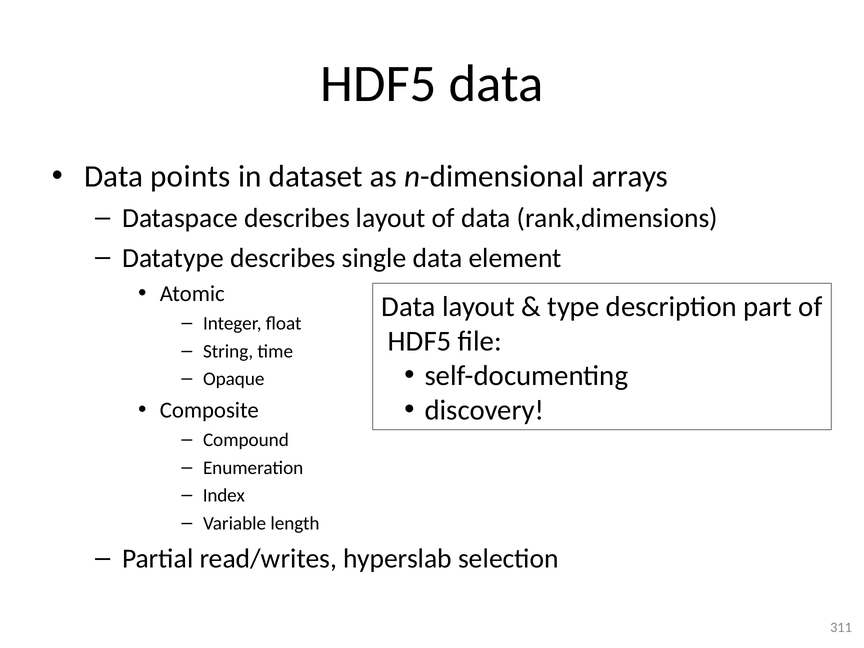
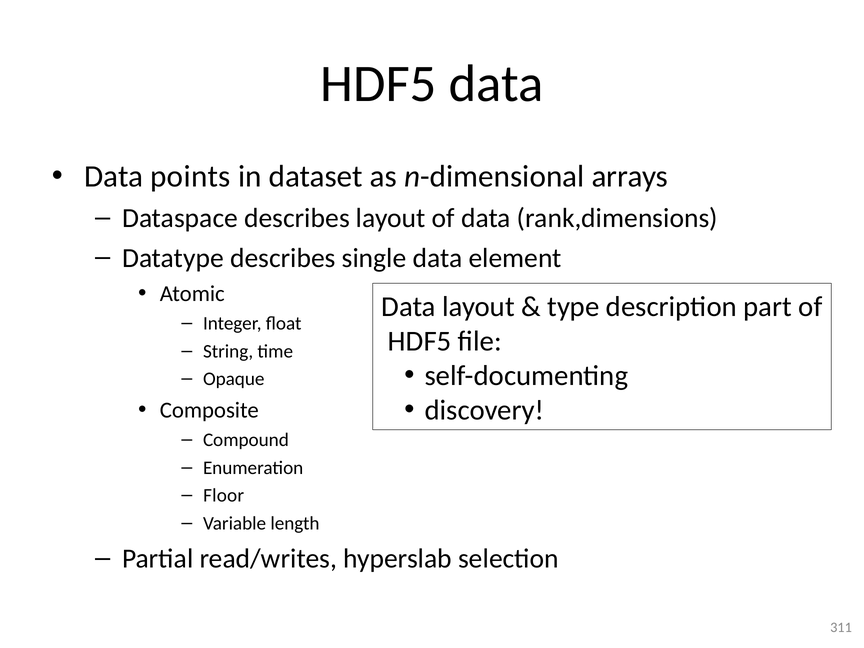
Index: Index -> Floor (224, 496)
